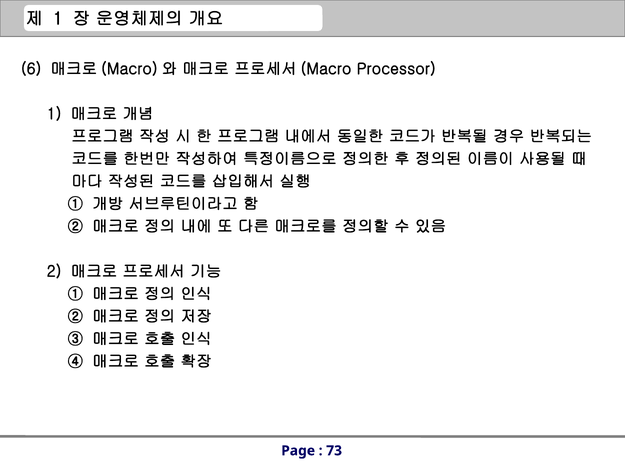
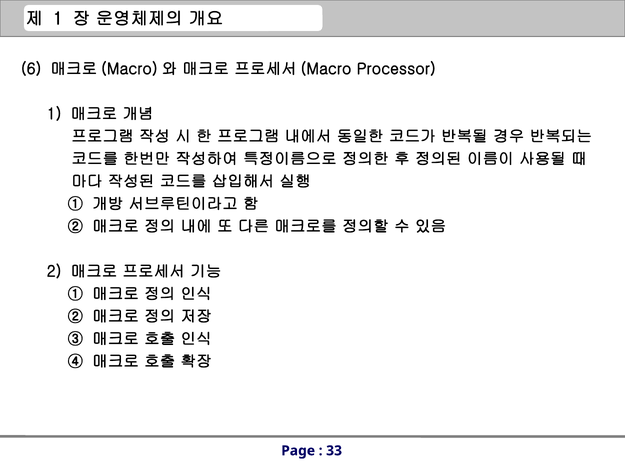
73: 73 -> 33 (334, 450)
